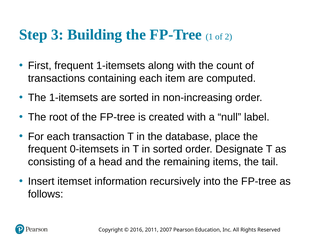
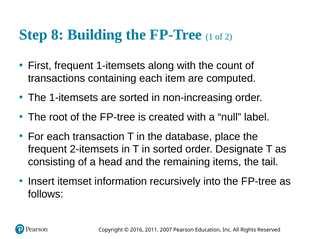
3: 3 -> 8 (57, 34)
0-itemsets: 0-itemsets -> 2-itemsets (94, 149)
